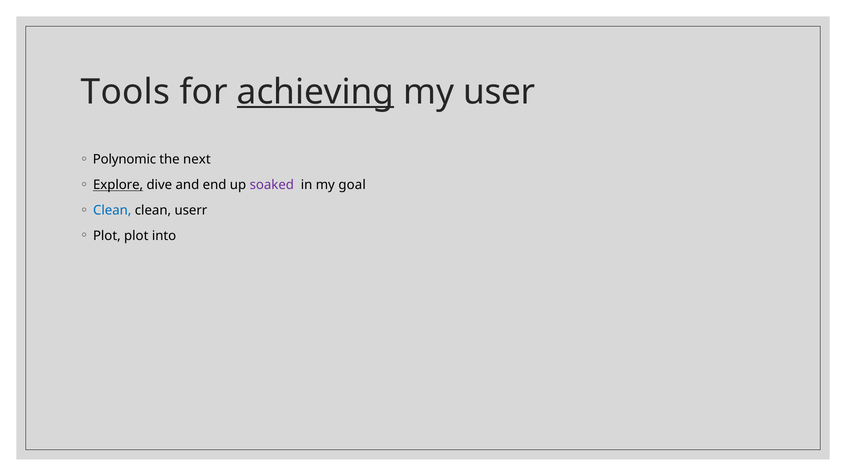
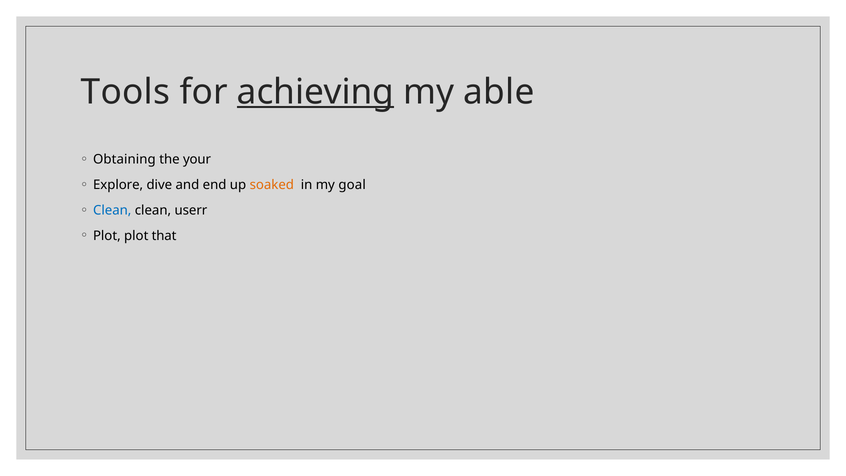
user: user -> able (499, 92)
Polynomic: Polynomic -> Obtaining (124, 160)
next: next -> your (197, 160)
Explore underline: present -> none (118, 185)
soaked colour: purple -> orange (272, 185)
into: into -> that (164, 236)
